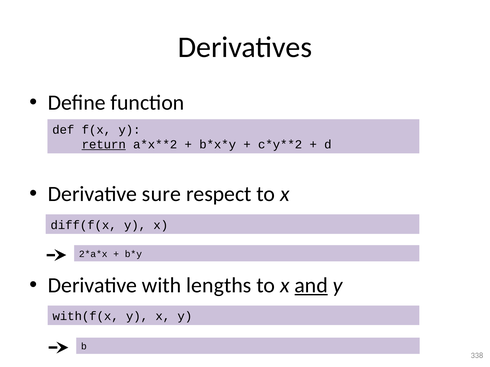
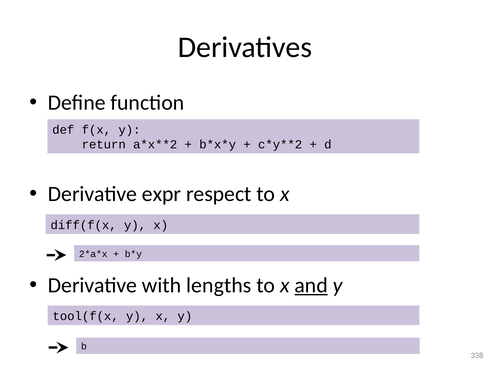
return underline: present -> none (104, 145)
sure: sure -> expr (162, 194)
with(f(x: with(f(x -> tool(f(x (86, 317)
